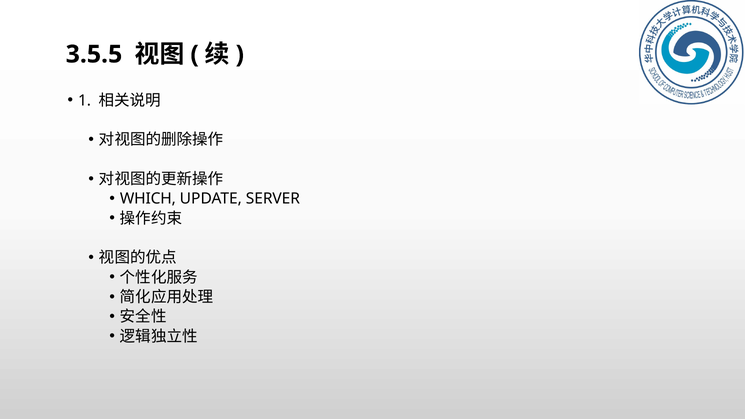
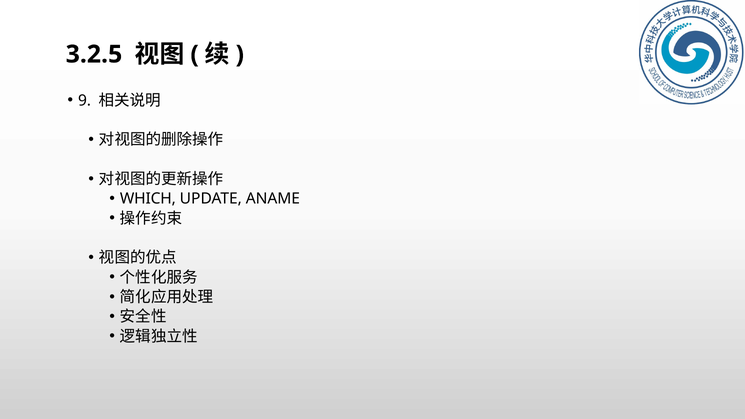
3.5.5: 3.5.5 -> 3.2.5 (94, 54)
1: 1 -> 9 (85, 100)
SERVER: SERVER -> ANAME (273, 199)
